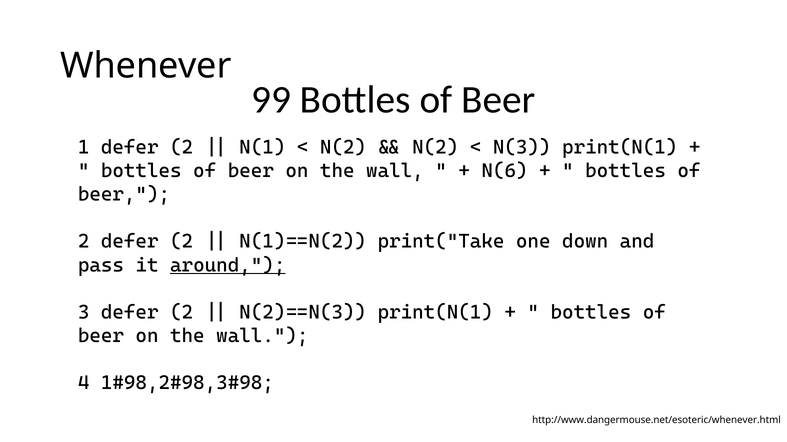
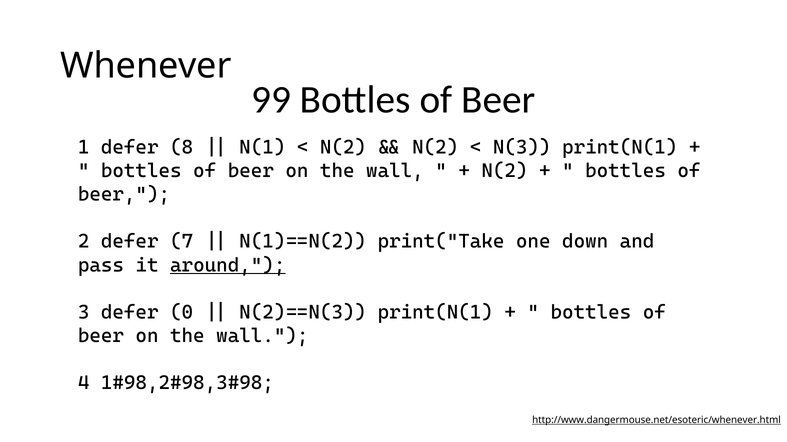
1 defer 2: 2 -> 8 (182, 147)
N(6: N(6 -> N(2 (504, 171)
2 defer 2: 2 -> 7 (182, 242)
3 defer 2: 2 -> 0 (182, 313)
http://www.dangermouse.net/esoteric/whenever.html underline: none -> present (657, 420)
